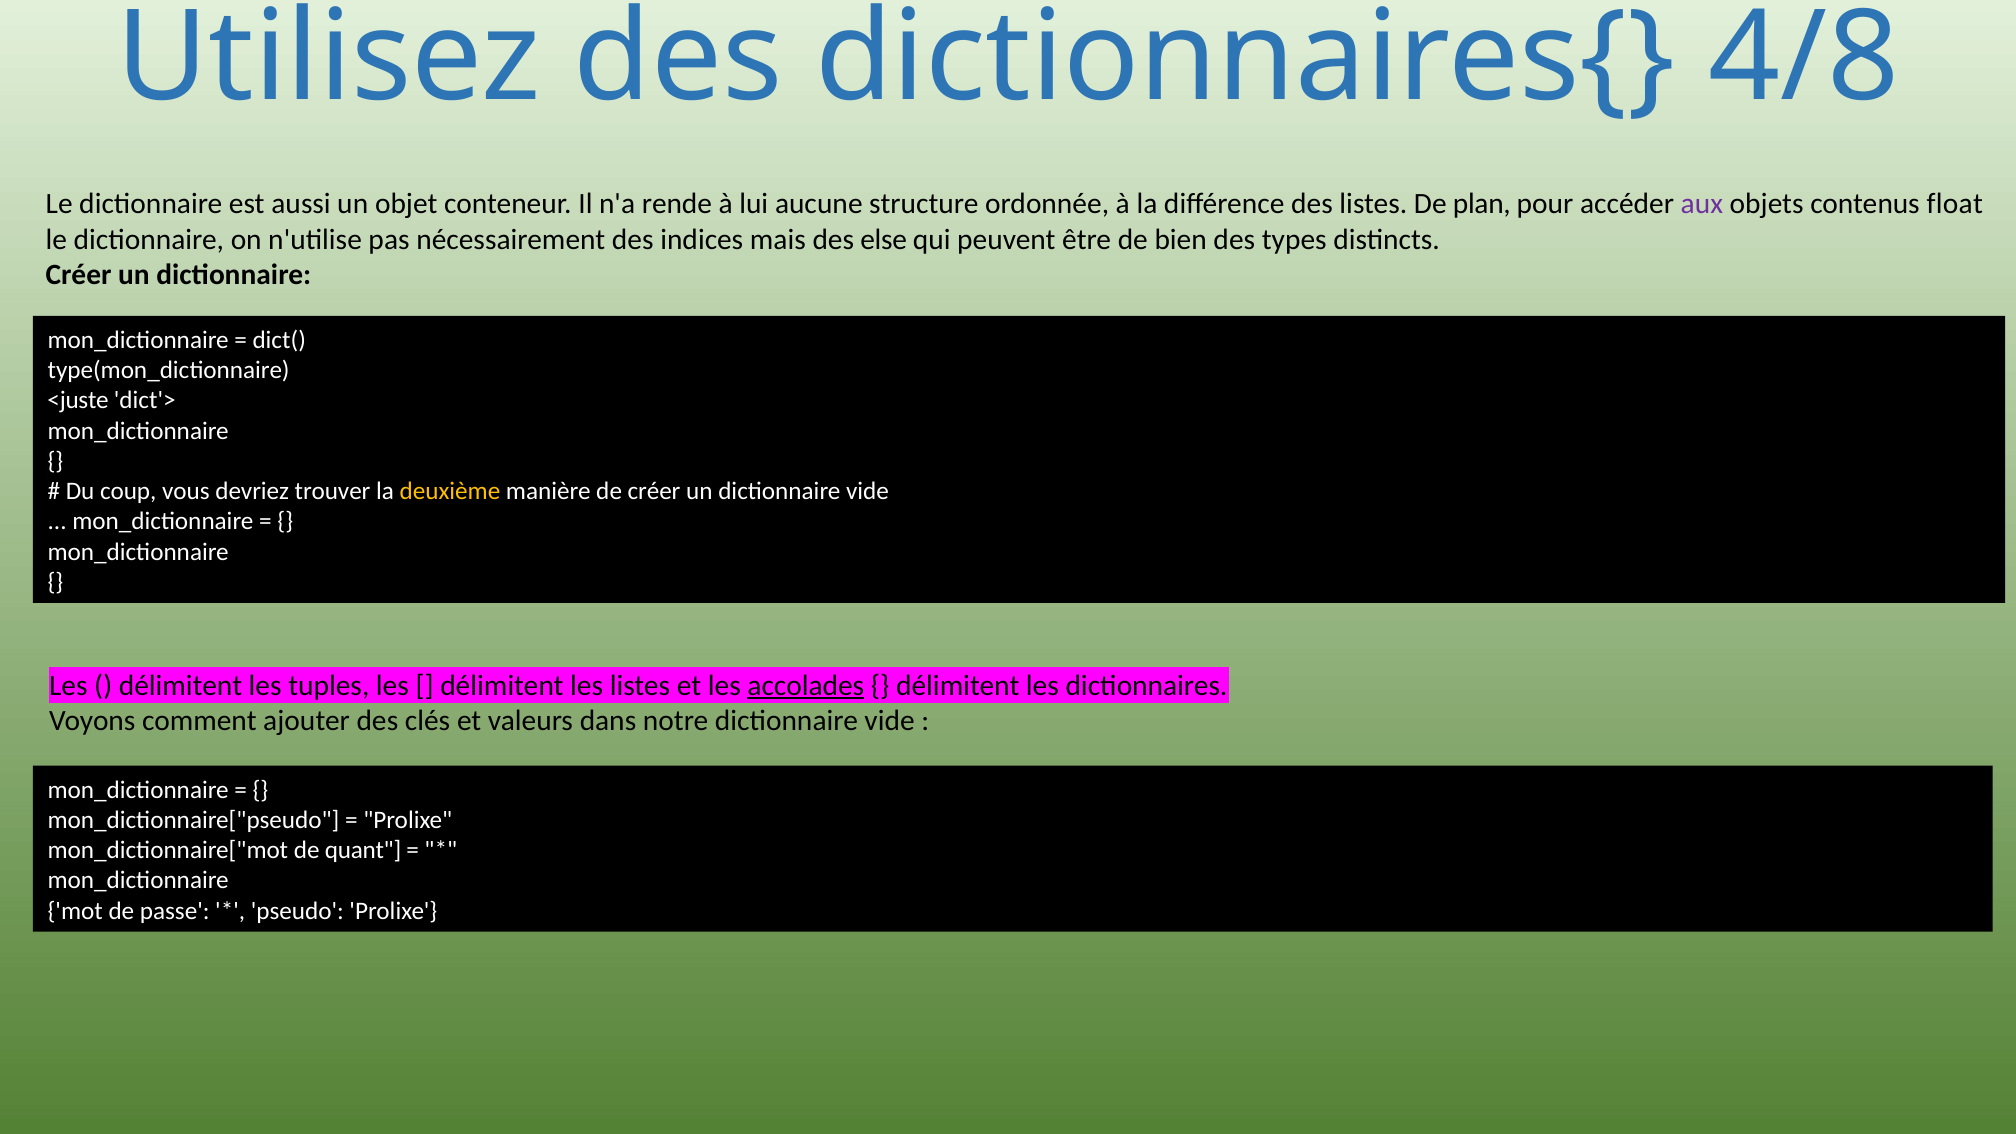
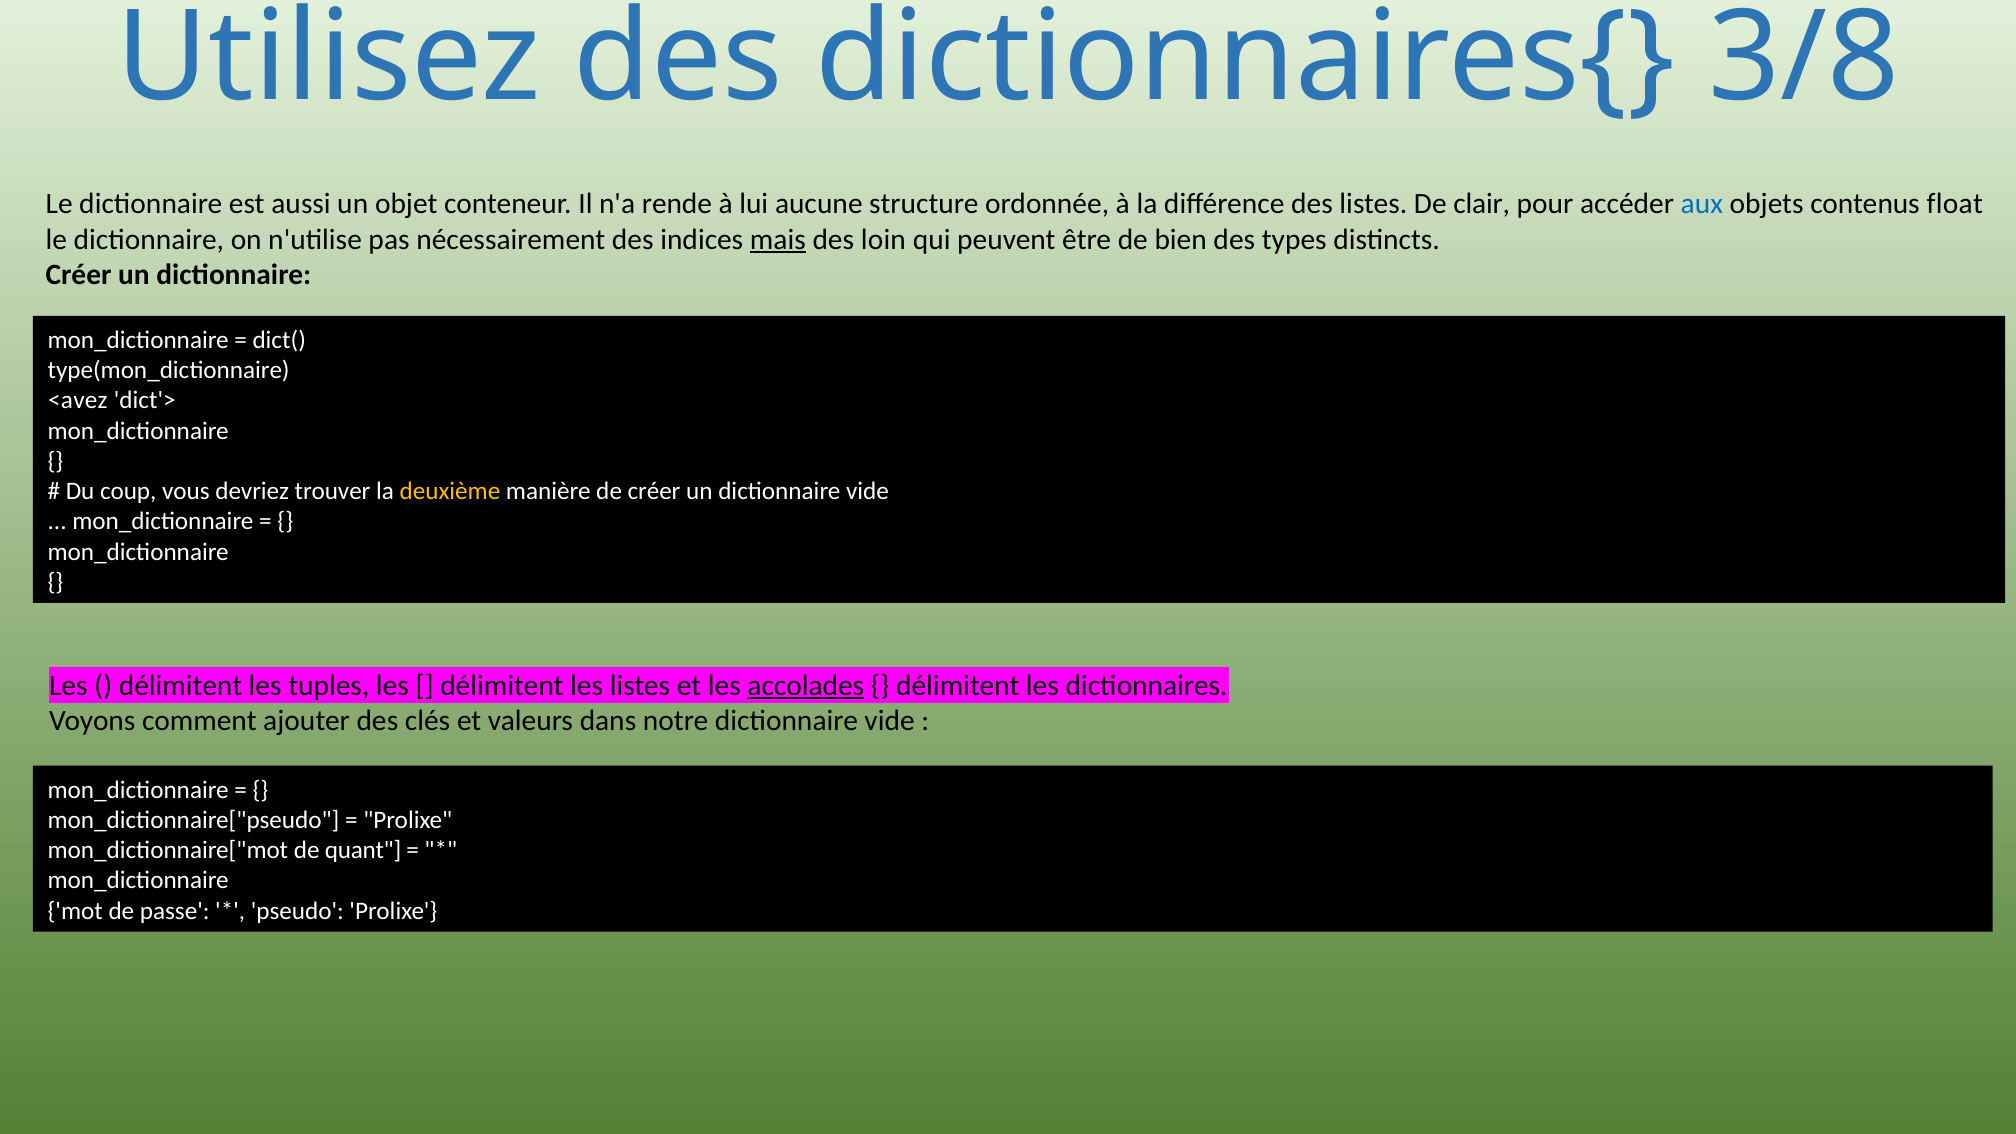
4/8: 4/8 -> 3/8 (1804, 58)
plan: plan -> clair (1482, 204)
aux colour: purple -> blue (1702, 204)
mais underline: none -> present (778, 239)
else: else -> loin (883, 239)
<juste: <juste -> <avez (78, 401)
